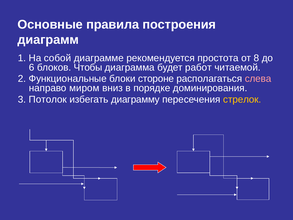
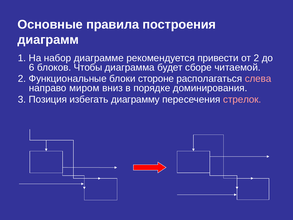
собой: собой -> набор (58, 58)
простота: простота -> привести (218, 58)
от 8: 8 -> 2 (256, 58)
работ: работ -> сборе (198, 67)
Потолок: Потолок -> Позиция (48, 99)
стрелок colour: yellow -> pink (242, 99)
